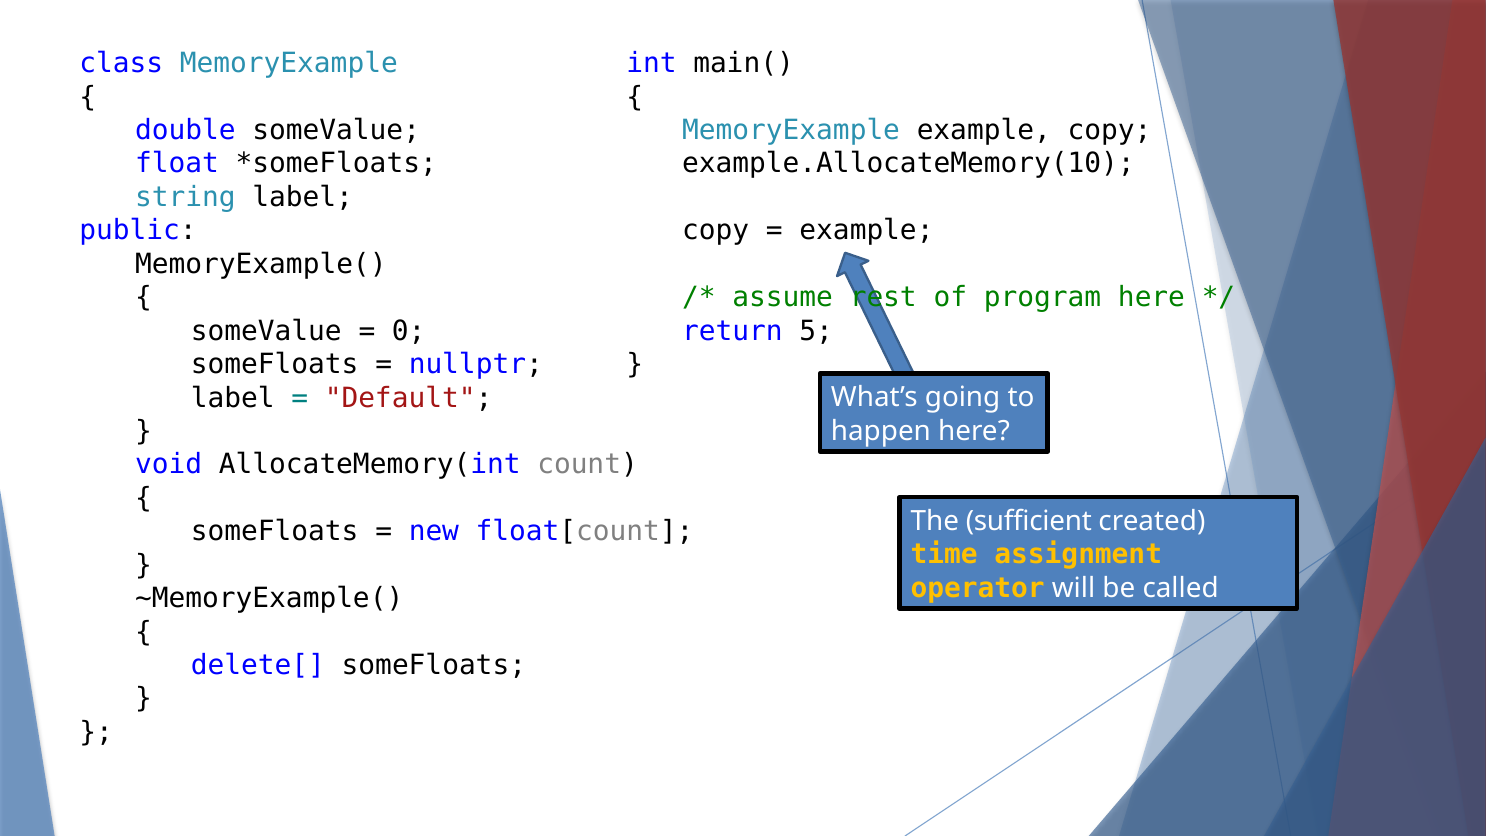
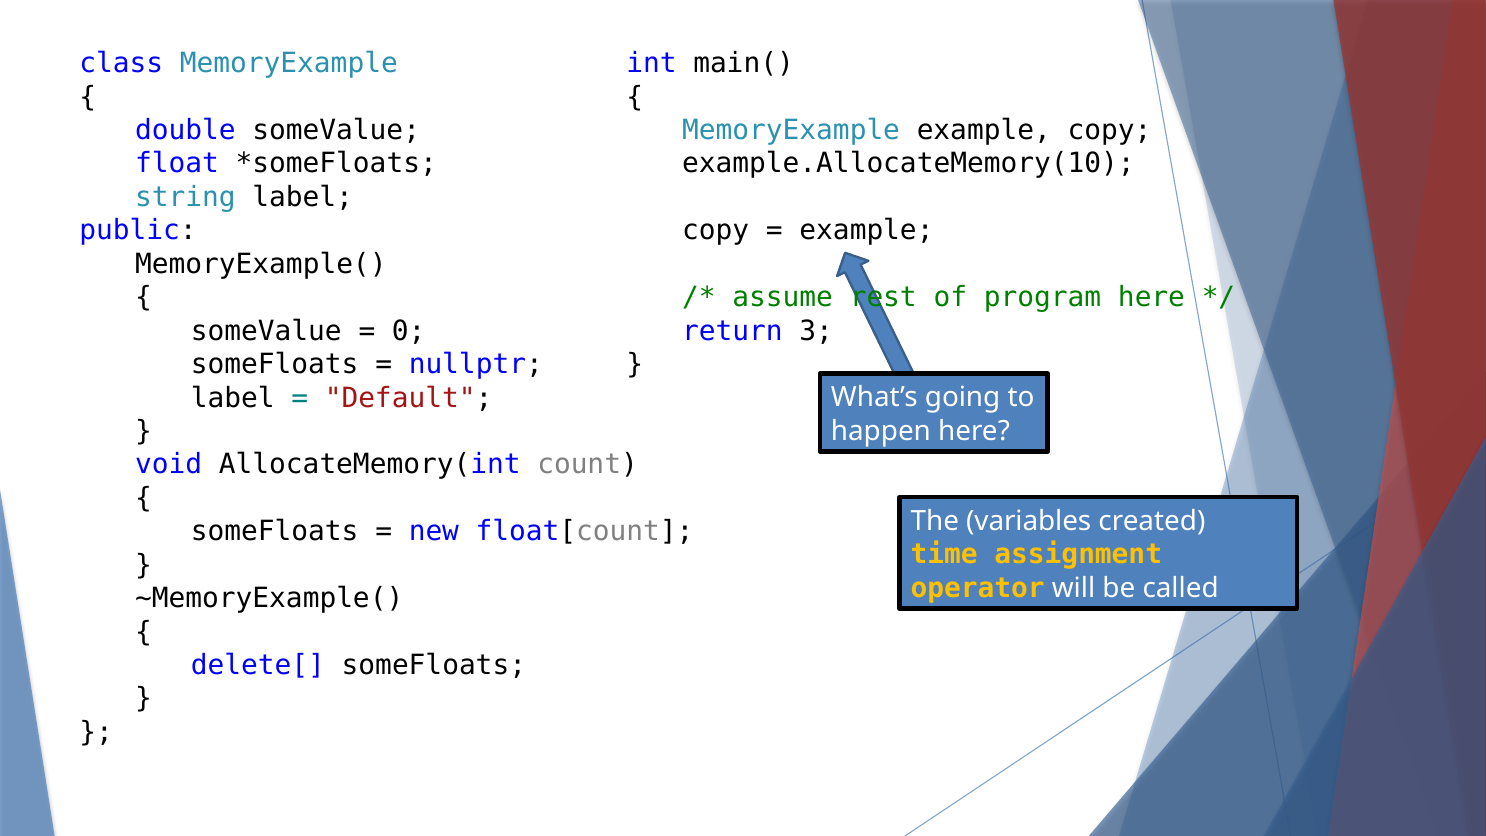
5: 5 -> 3 (816, 331)
sufficient: sufficient -> variables (1029, 521)
